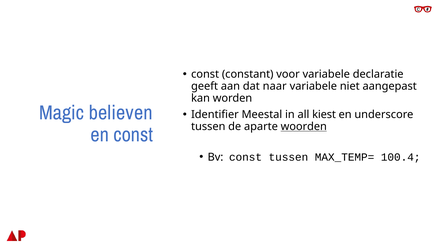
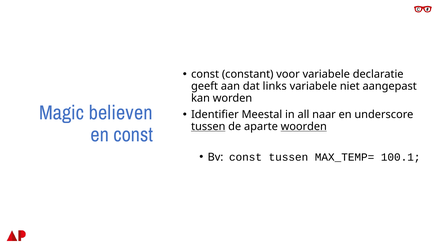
naar: naar -> links (275, 86)
kiest: kiest -> naar (324, 114)
tussen underline: none -> present (208, 126)
100.4: 100.4 -> 100.1 (401, 157)
